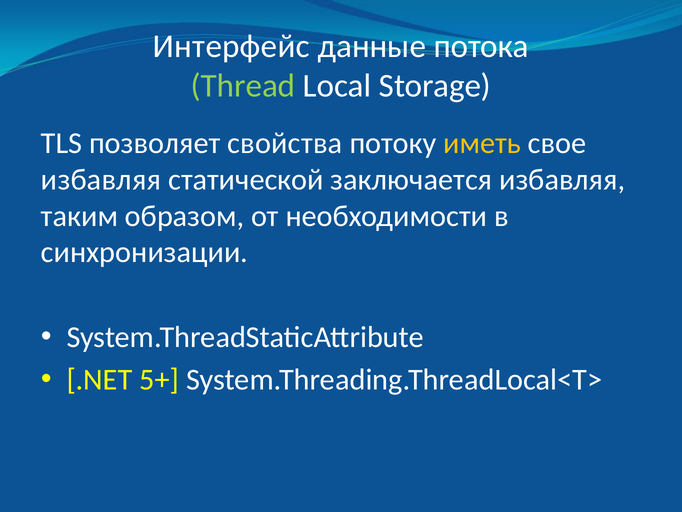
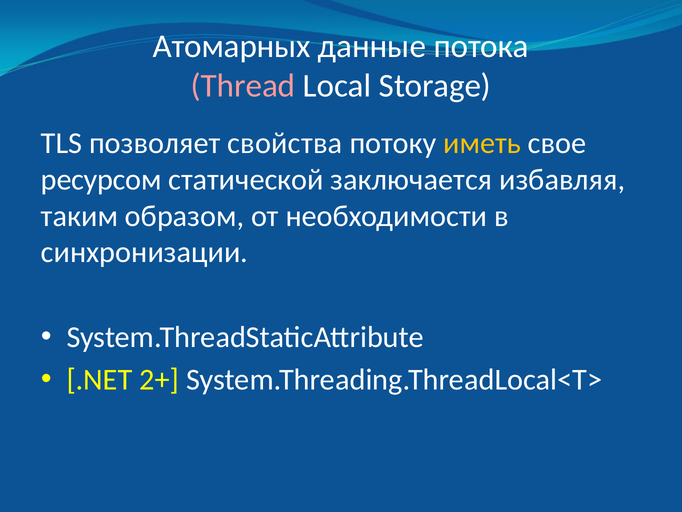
Интерфейс: Интерфейс -> Атомарных (232, 46)
Thread colour: light green -> pink (243, 86)
избавляя: избавляя -> ресурсом (101, 179)
5+: 5+ -> 2+ (159, 380)
